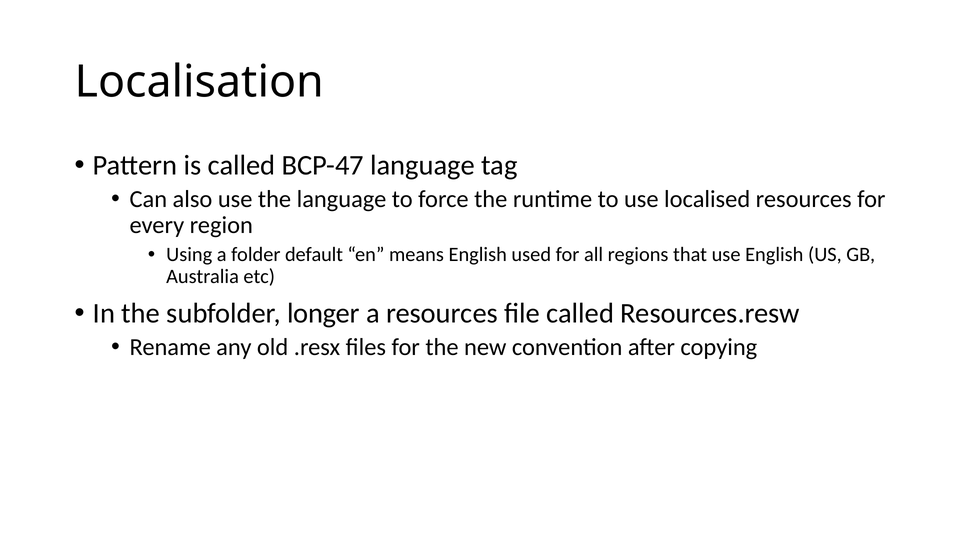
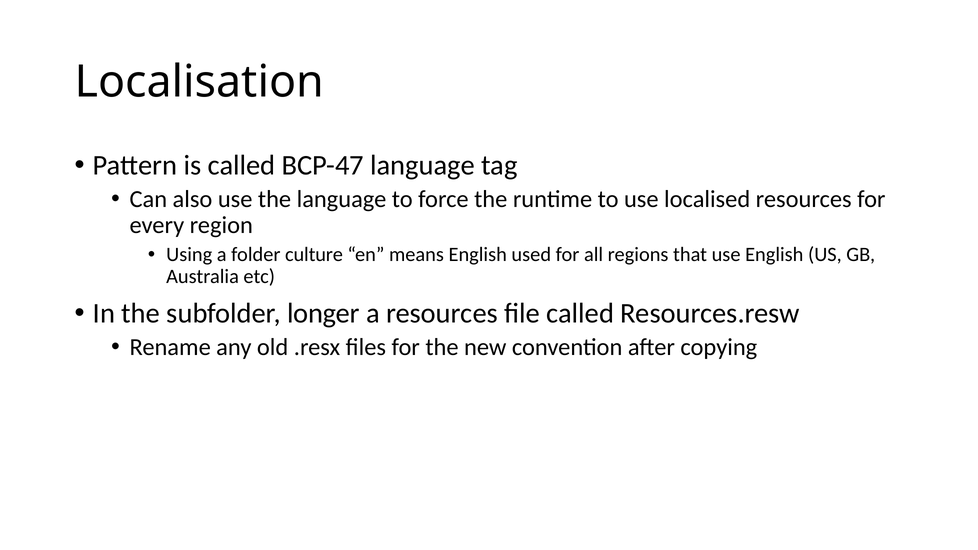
default: default -> culture (314, 255)
